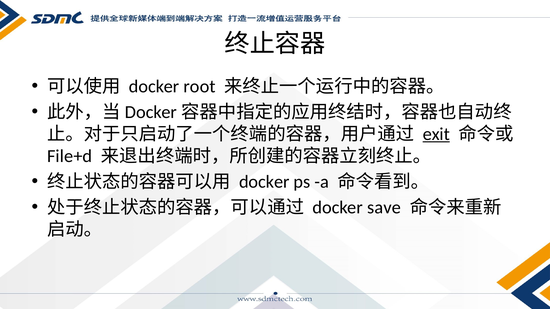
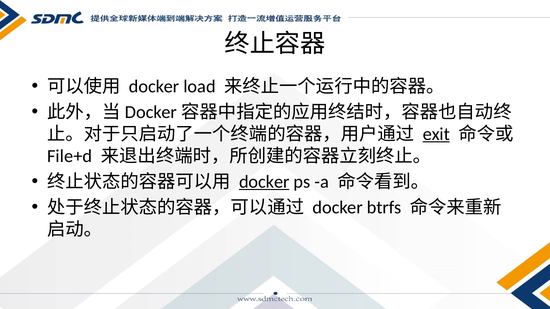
root: root -> load (200, 87)
docker underline: none -> present (264, 182)
save: save -> btrfs (384, 208)
